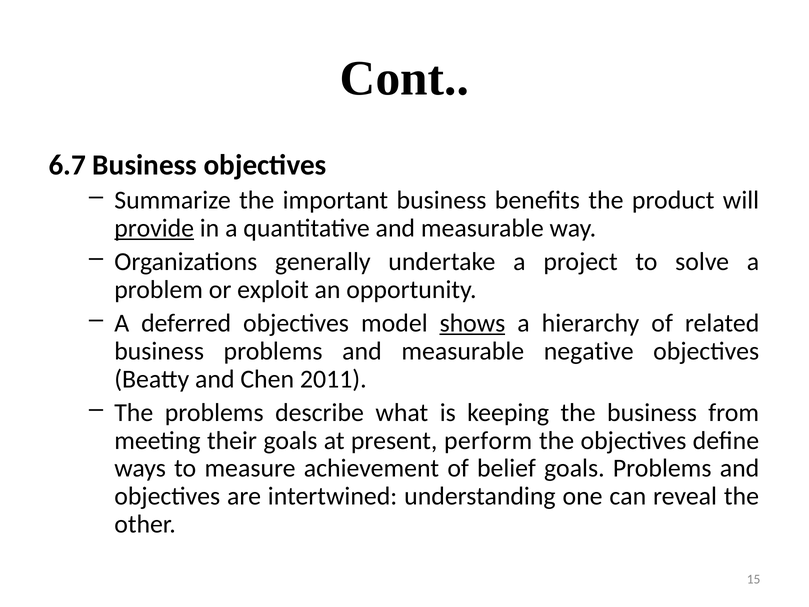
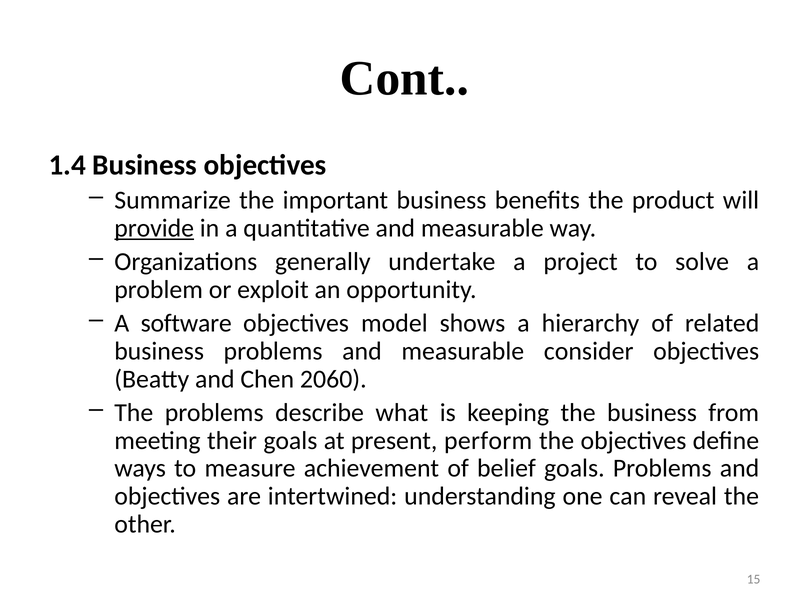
6.7: 6.7 -> 1.4 (67, 165)
deferred: deferred -> software (186, 323)
shows underline: present -> none (472, 323)
negative: negative -> consider (589, 351)
2011: 2011 -> 2060 (333, 379)
